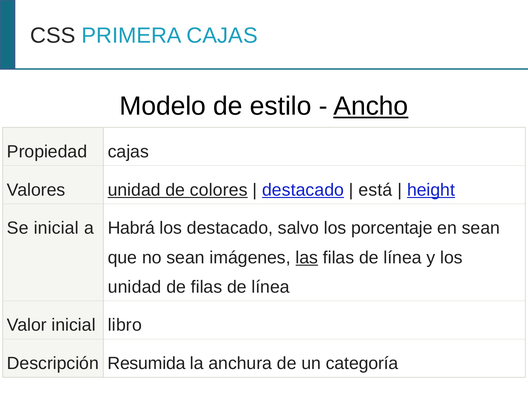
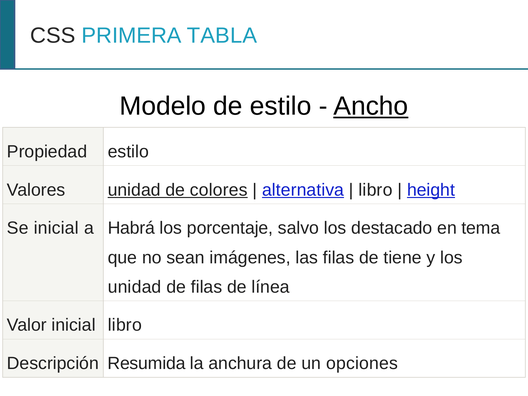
PRIMERA CAJAS: CAJAS -> TABLA (222, 36)
Propiedad cajas: cajas -> estilo (128, 152)
destacado: destacado -> alternativa (303, 190)
está: está -> libro (376, 190)
los destacado: destacado -> porcentaje (230, 228)
porcentaje: porcentaje -> destacado (392, 228)
en sean: sean -> tema (481, 228)
las underline: present -> none (307, 258)
línea: línea -> tiene (403, 258)
categoría: categoría -> opciones (362, 363)
